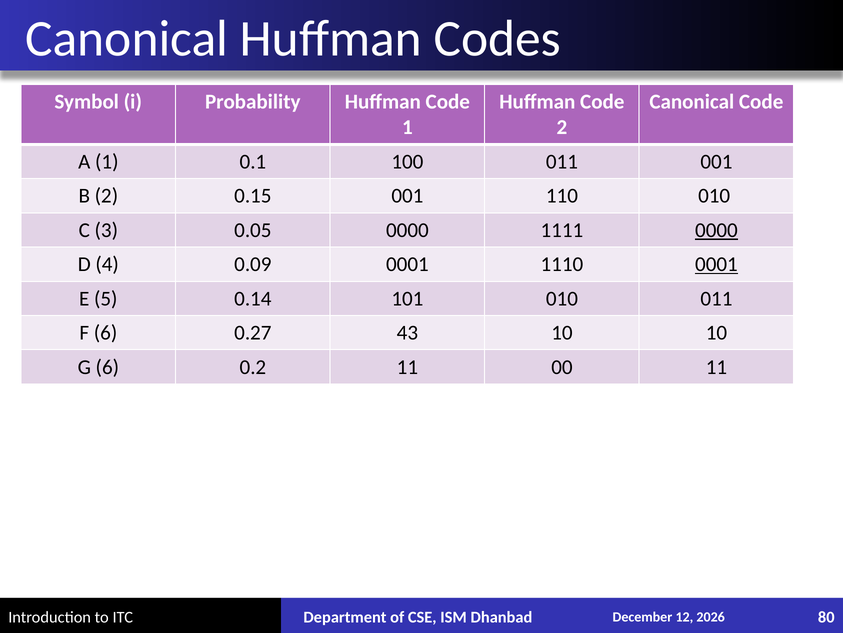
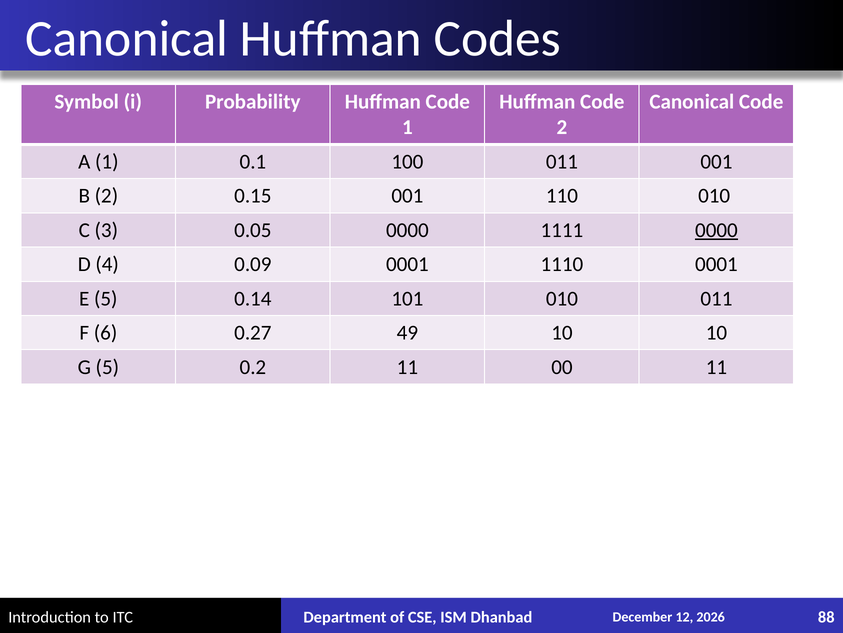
0001 underline: present -> none (716, 264)
43: 43 -> 49 (407, 332)
G 6: 6 -> 5 (107, 367)
80: 80 -> 88 (826, 616)
